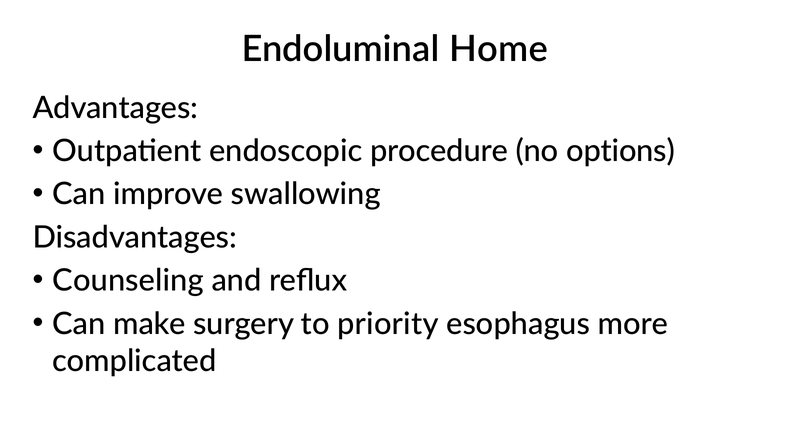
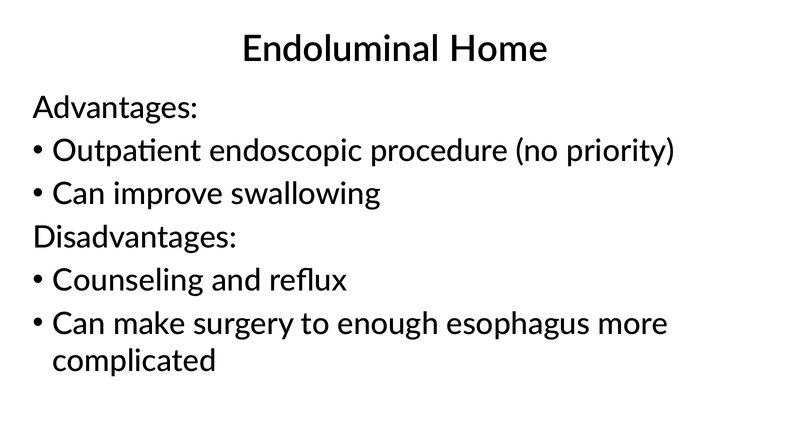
options: options -> priority (620, 151)
priority: priority -> enough (388, 324)
